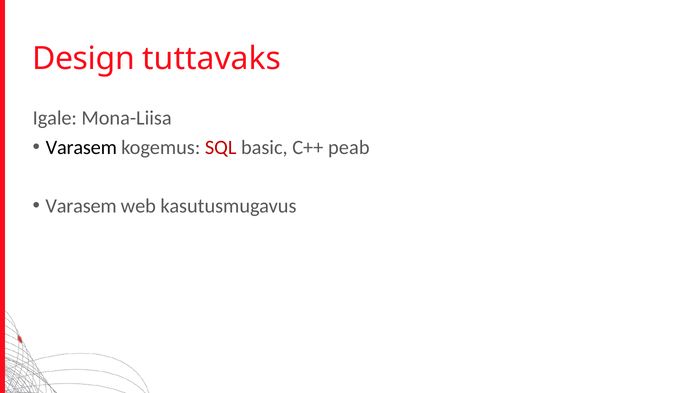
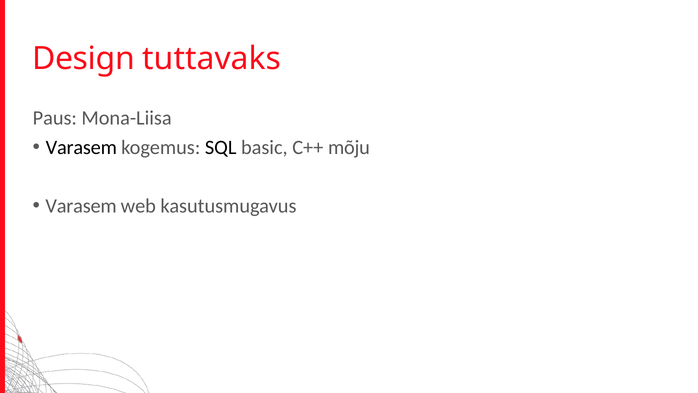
Igale: Igale -> Paus (55, 118)
SQL colour: red -> black (221, 147)
peab: peab -> mõju (349, 147)
